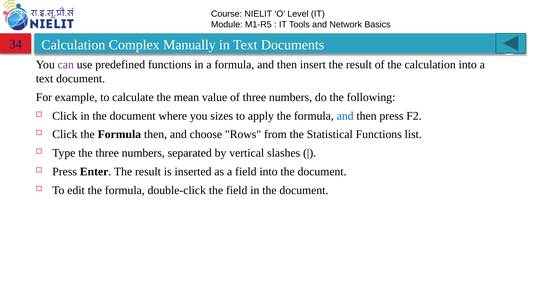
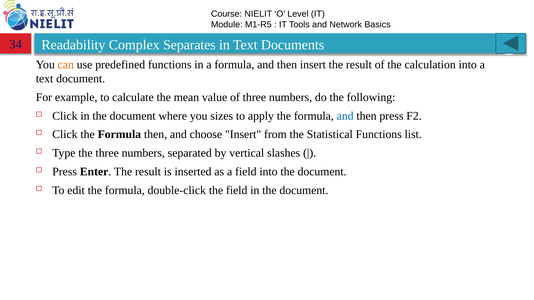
Calculation: Calculation -> Readability (73, 45)
Manually: Manually -> Separates (189, 45)
can colour: purple -> orange (66, 65)
choose Rows: Rows -> Insert (243, 135)
